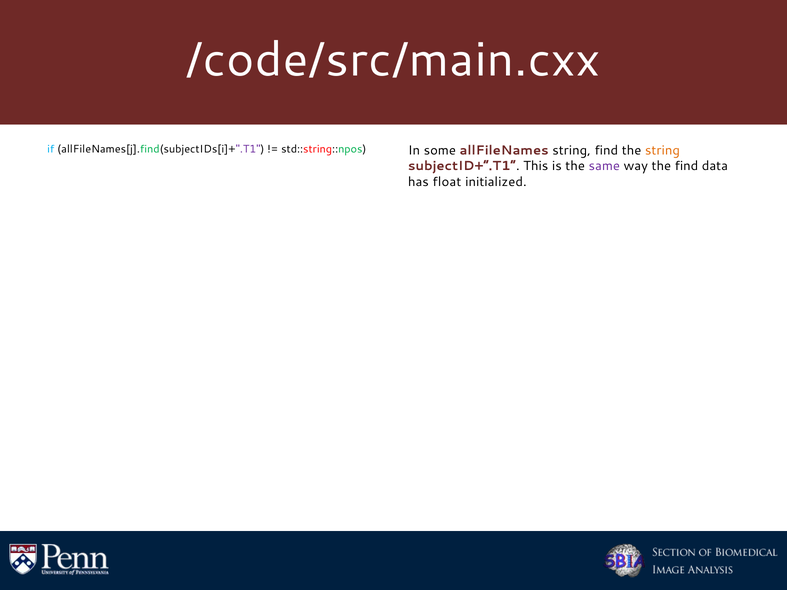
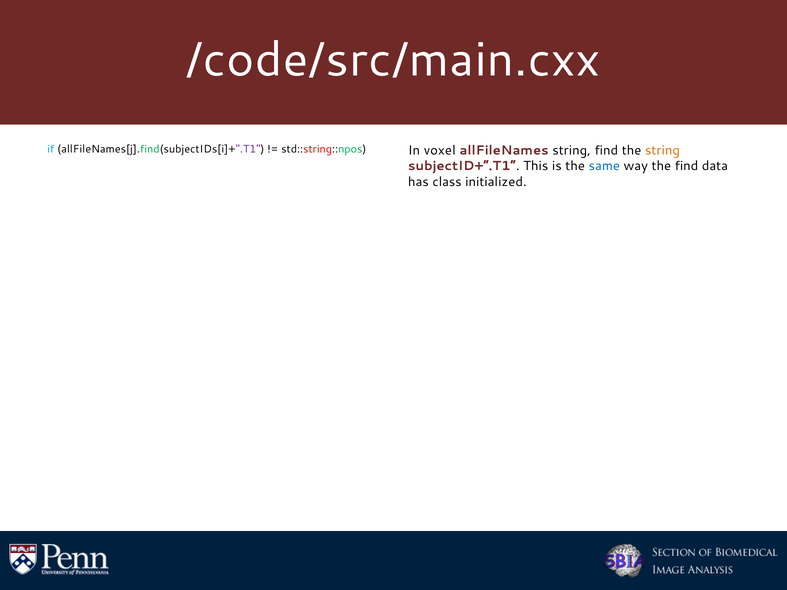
some: some -> voxel (440, 150)
same colour: purple -> blue (604, 166)
float: float -> class (447, 182)
